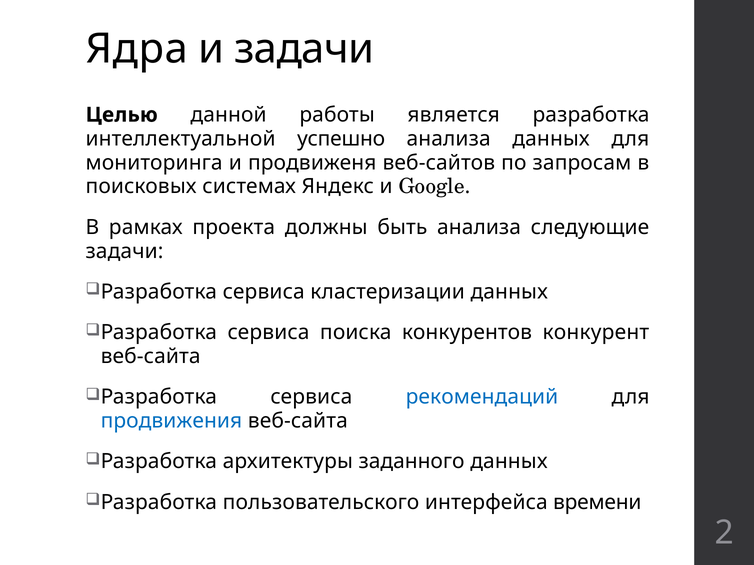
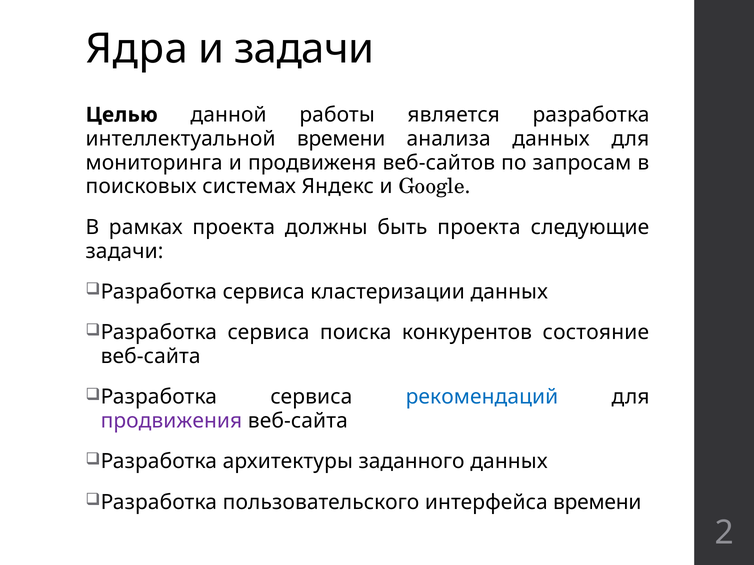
интеллектуальной успешно: успешно -> времени (341, 139)
быть анализа: анализа -> проекта (479, 227)
конкурент: конкурент -> состояние (596, 333)
продвижения colour: blue -> purple (171, 421)
